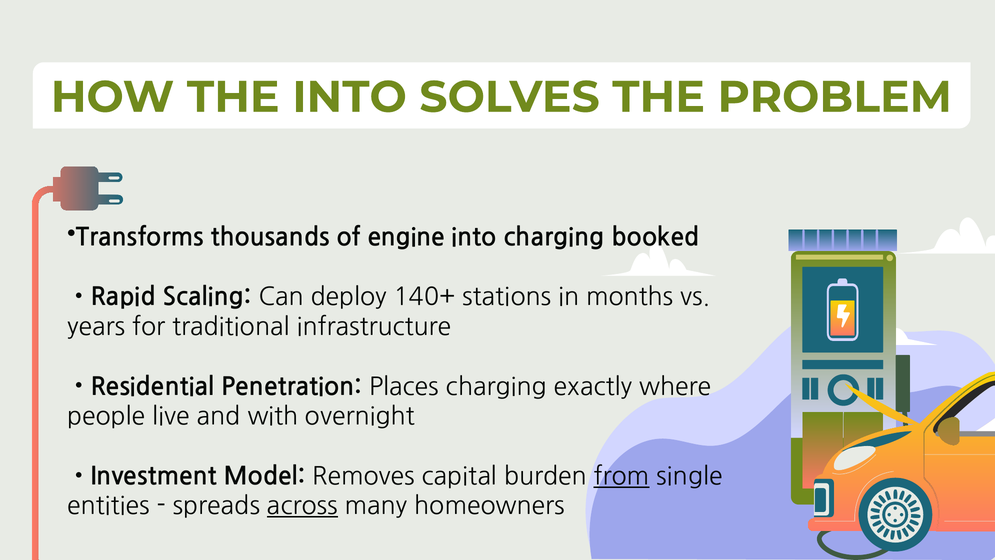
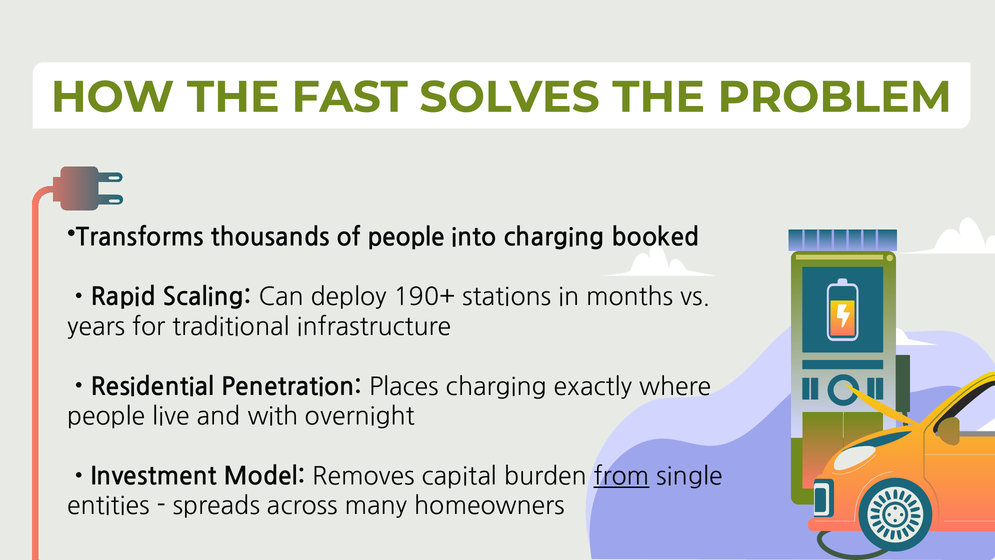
THE INTO: INTO -> FAST (350, 97)
of engine: engine -> people (406, 237)
140+: 140+ -> 190+ (425, 297)
across underline: present -> none (302, 506)
